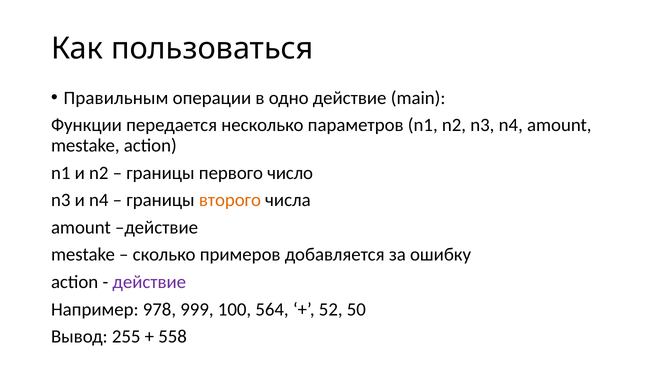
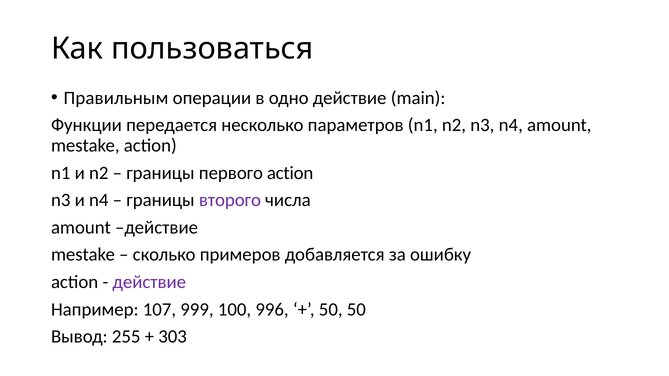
первого число: число -> action (290, 173)
второго colour: orange -> purple (230, 200)
978: 978 -> 107 (159, 310)
564: 564 -> 996 (272, 310)
52: 52 -> 50 (331, 310)
558: 558 -> 303 (173, 337)
